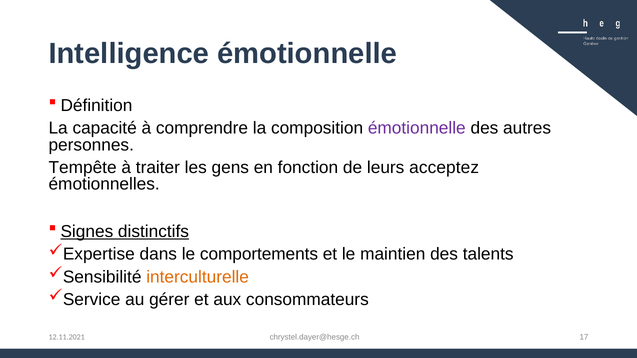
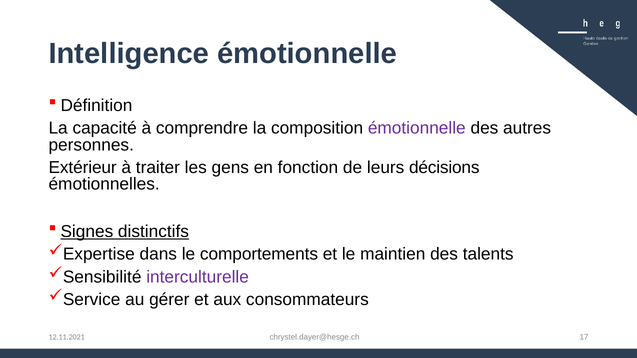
Tempête: Tempête -> Extérieur (83, 168)
acceptez: acceptez -> décisions (444, 168)
interculturelle colour: orange -> purple (198, 277)
